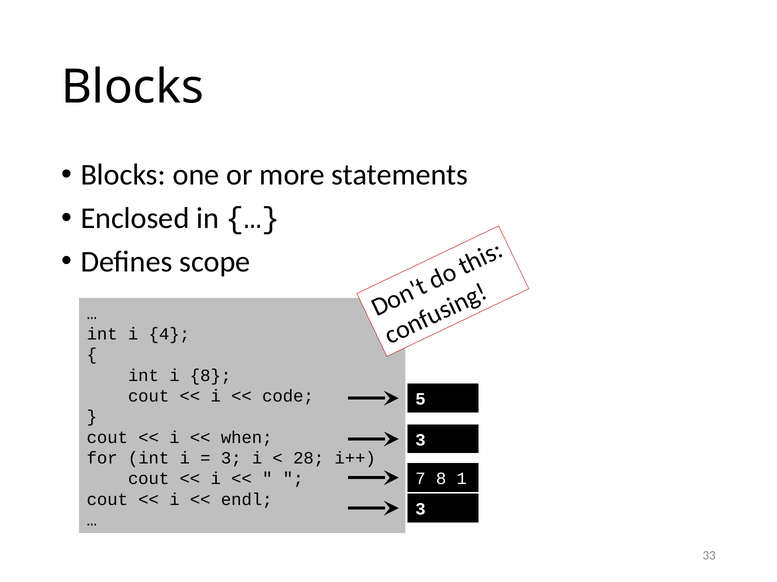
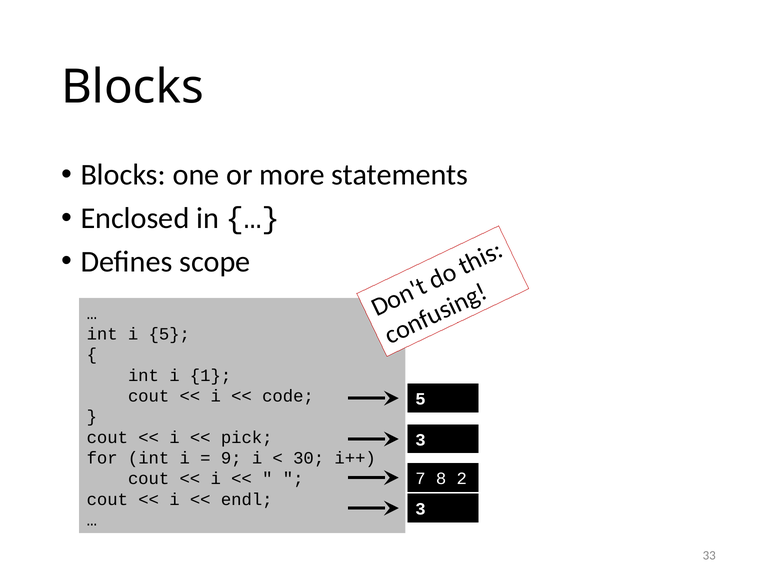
i 4: 4 -> 5 (169, 334)
i 8: 8 -> 1 (211, 376)
when: when -> pick (247, 438)
3: 3 -> 9 (231, 459)
28: 28 -> 30 (309, 459)
1: 1 -> 2 (462, 479)
